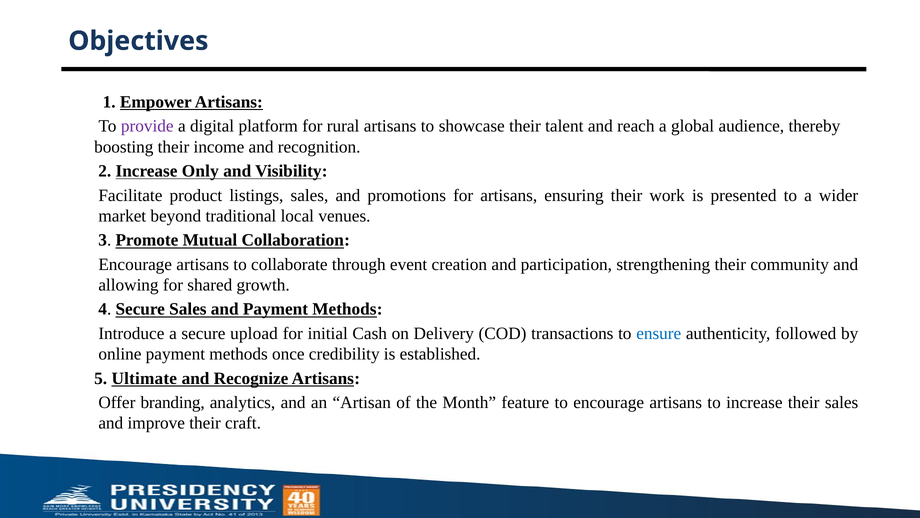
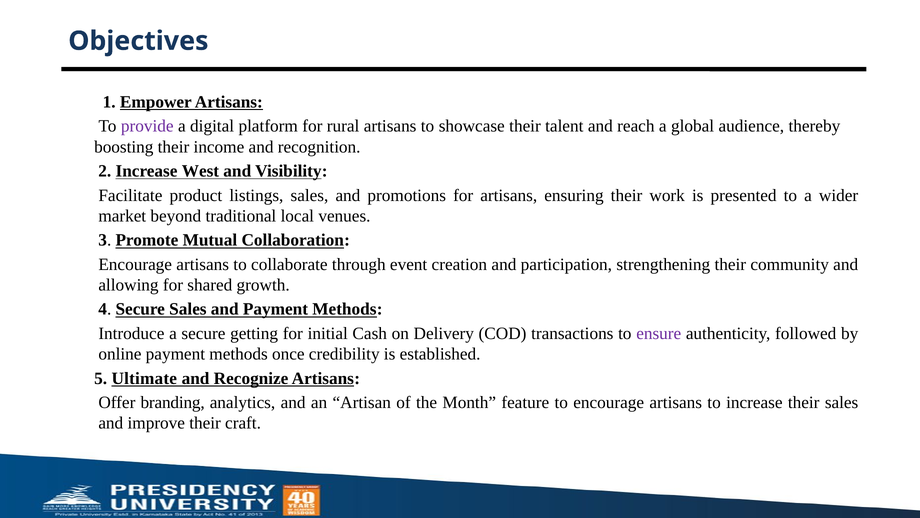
Only: Only -> West (200, 171)
upload: upload -> getting (254, 333)
ensure colour: blue -> purple (659, 333)
